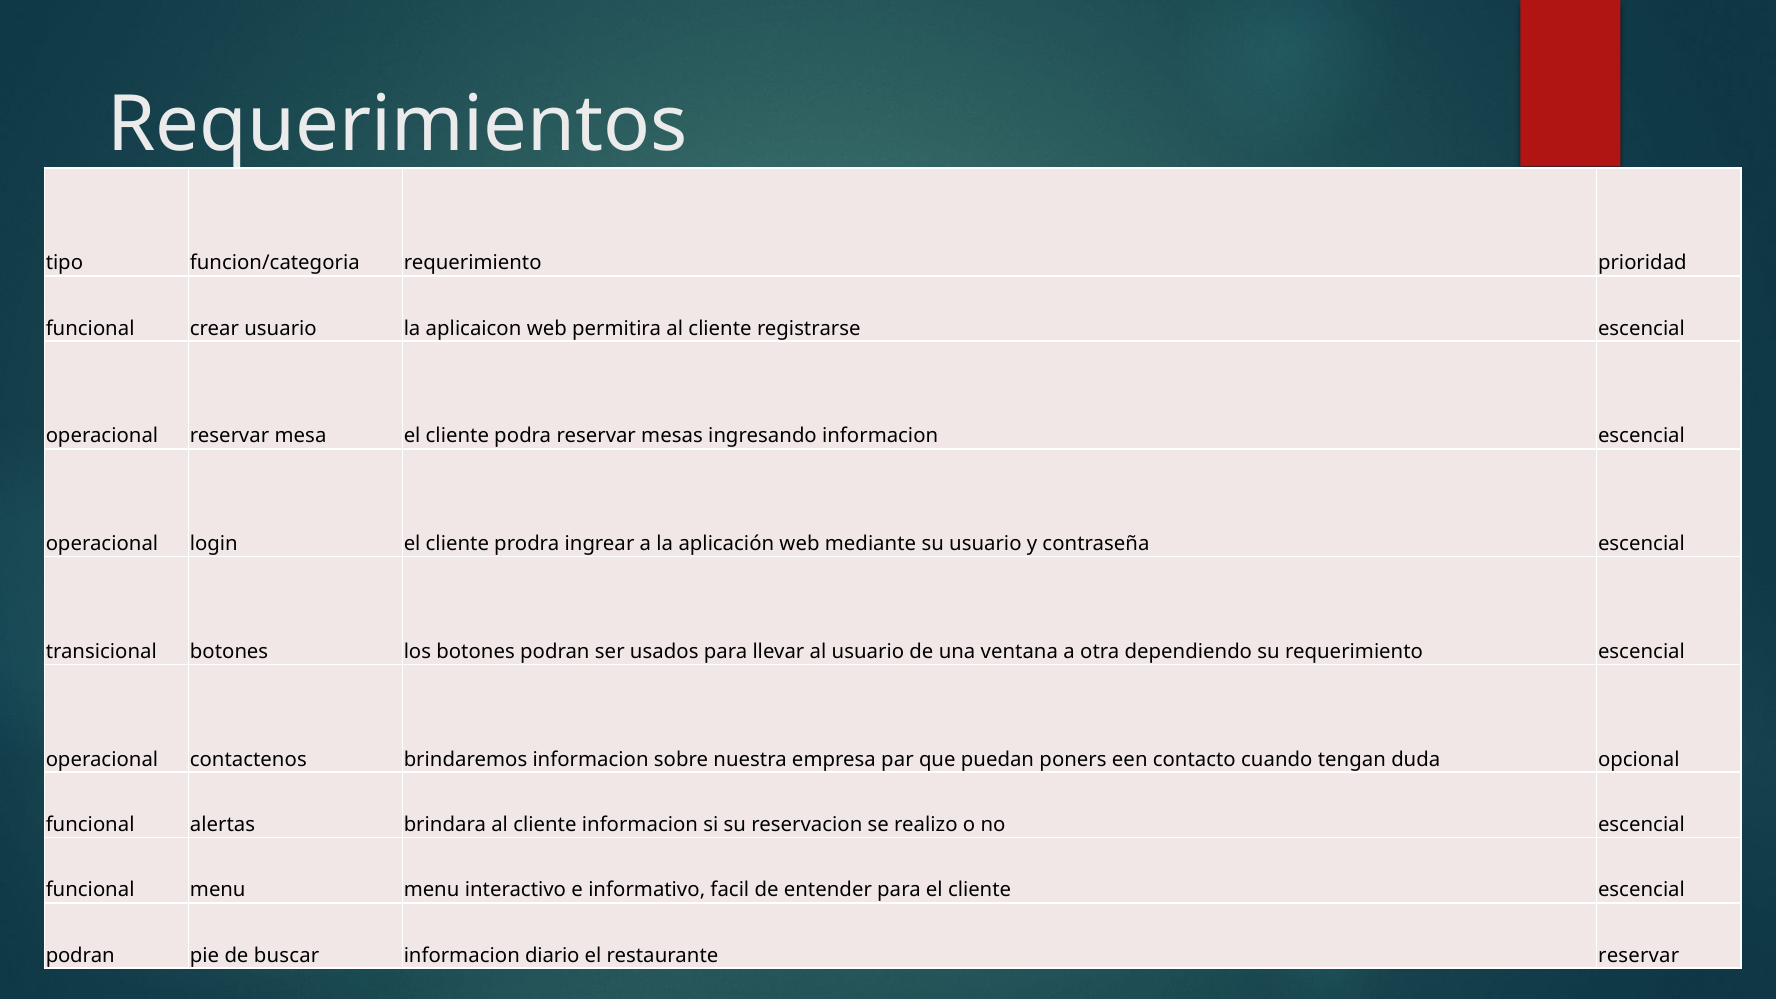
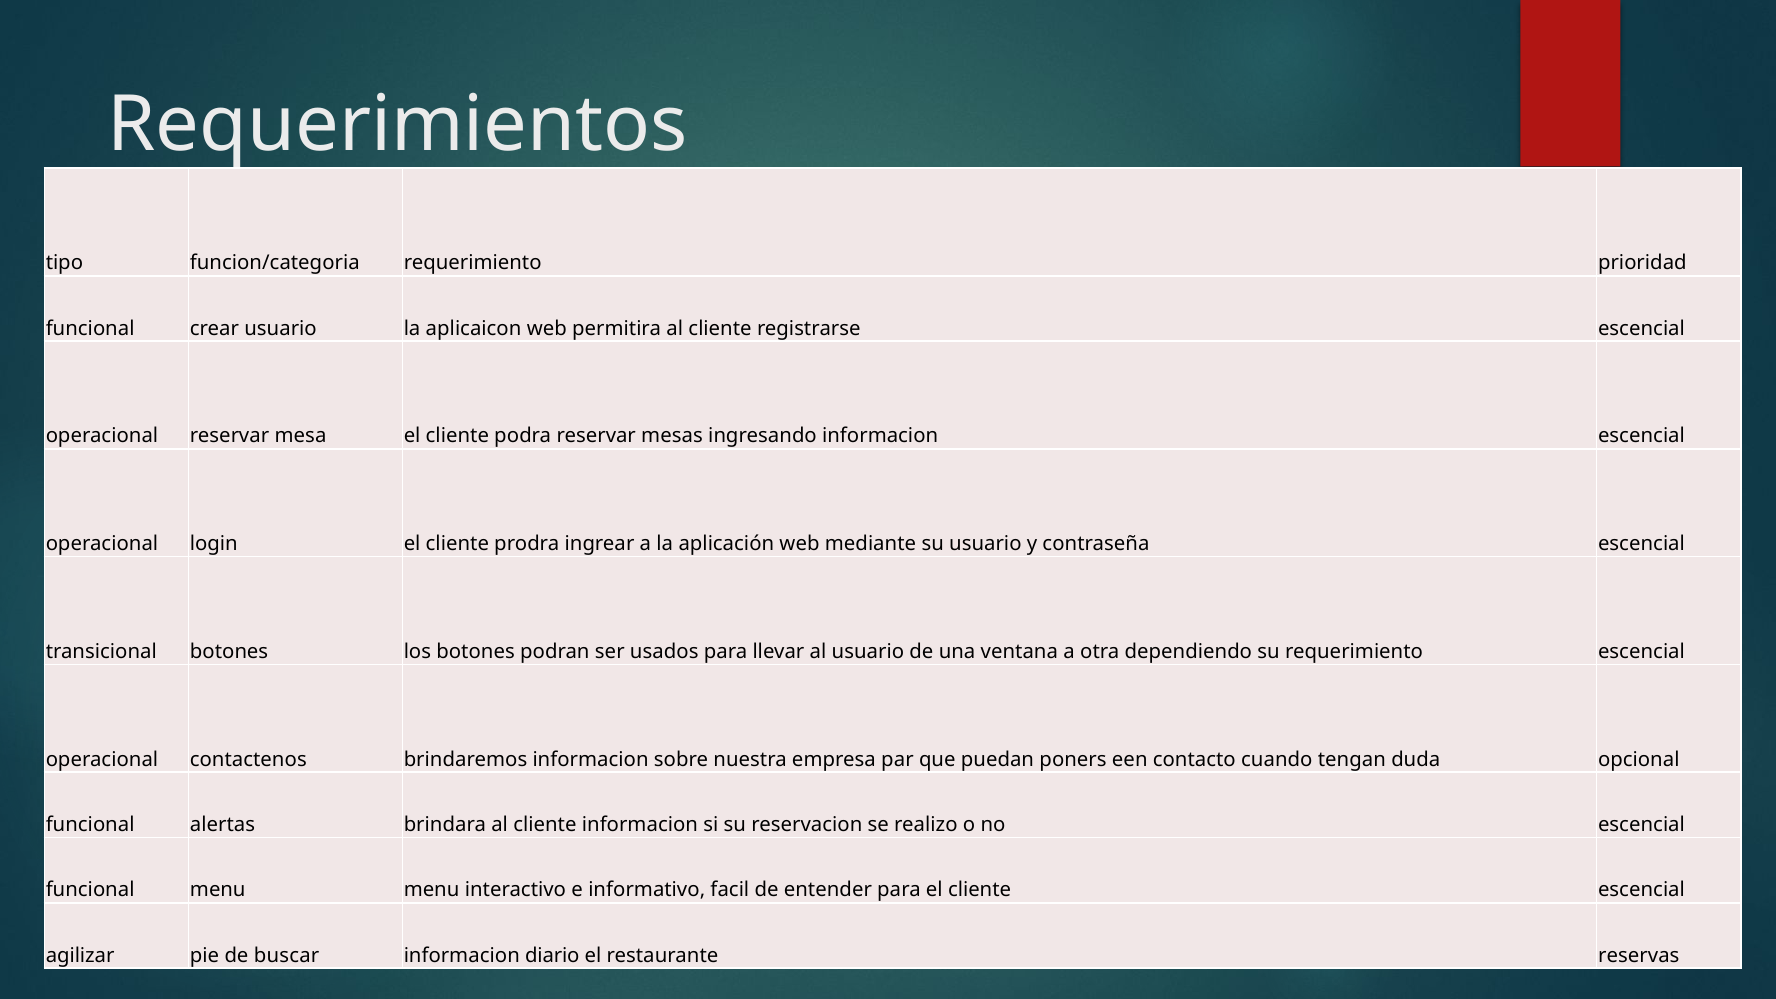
podran: podran -> agilizar (80, 955)
restaurante reservar: reservar -> reservas (1639, 955)
